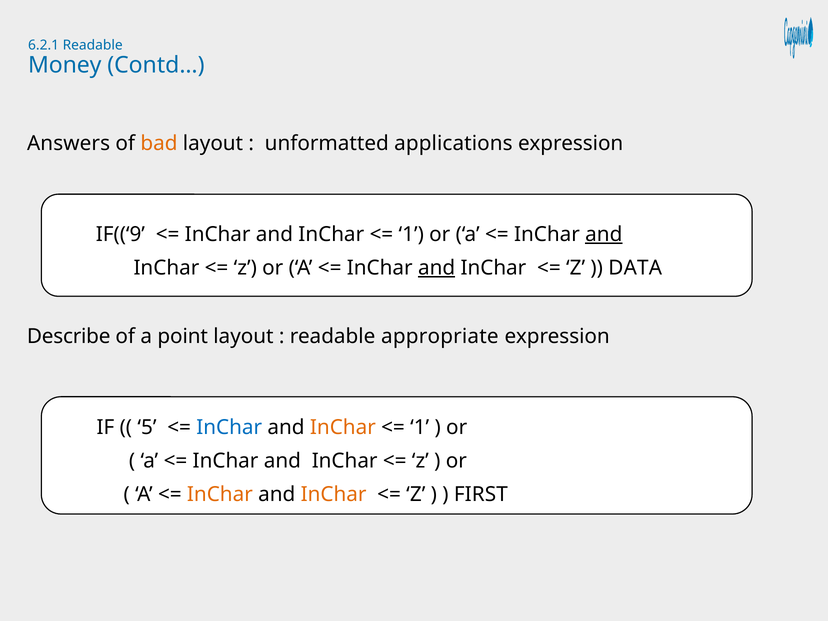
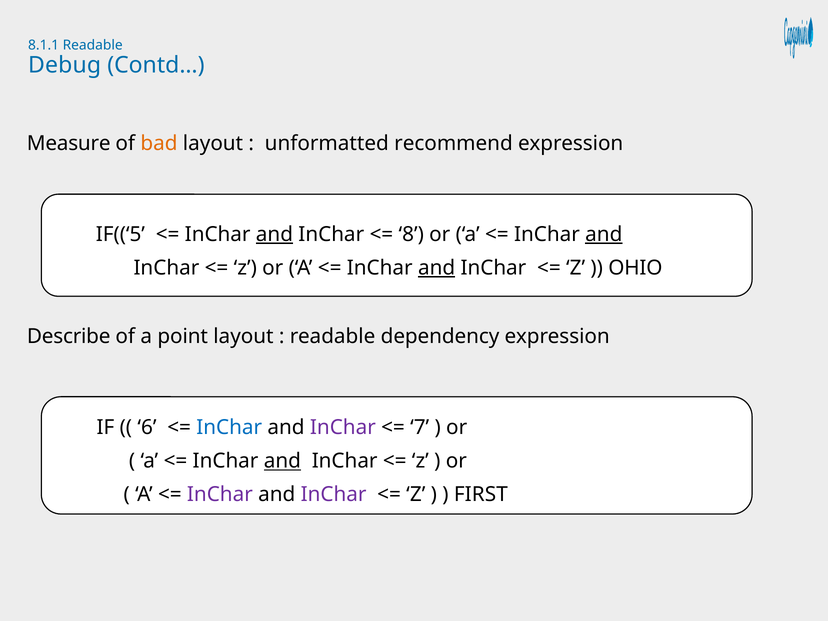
6.2.1: 6.2.1 -> 8.1.1 (44, 45)
Money: Money -> Debug (65, 65)
Answers: Answers -> Measure (69, 143)
applications: applications -> recommend (453, 143)
IF((‘9: IF((‘9 -> IF((‘5 (120, 234)
and underline: none -> present (274, 234)
1: 1 -> 8 (411, 234)
DATA: DATA -> OHIO (635, 268)
appropriate: appropriate -> dependency (440, 337)
5: 5 -> 6 (147, 428)
InChar colour: orange -> purple (343, 428)
1: 1 -> 7 (420, 428)
and underline: none -> present (282, 461)
InChar colour: orange -> purple (220, 495)
InChar colour: orange -> purple (334, 495)
